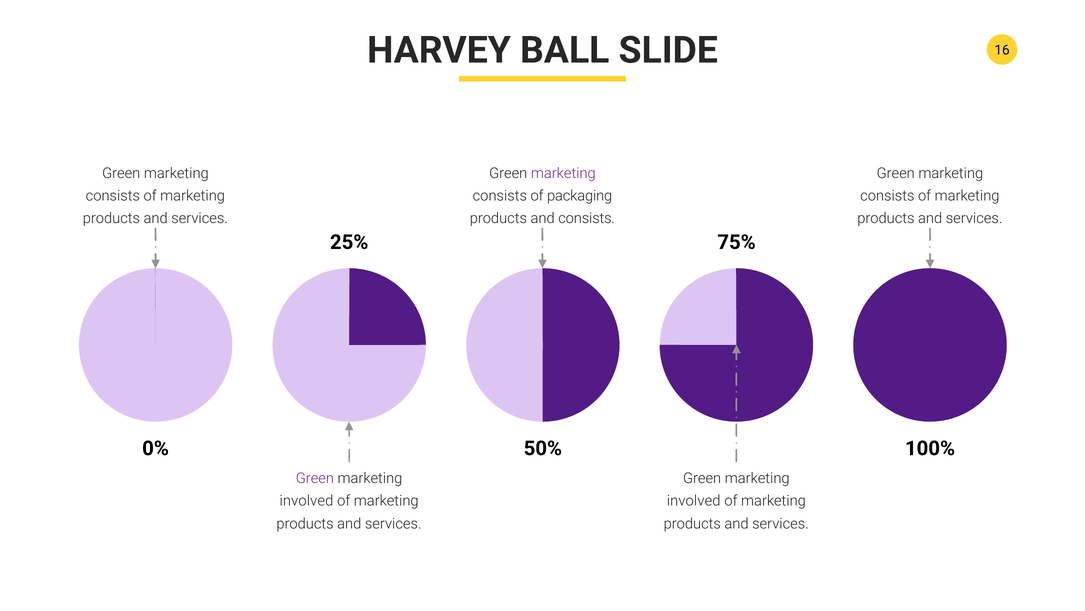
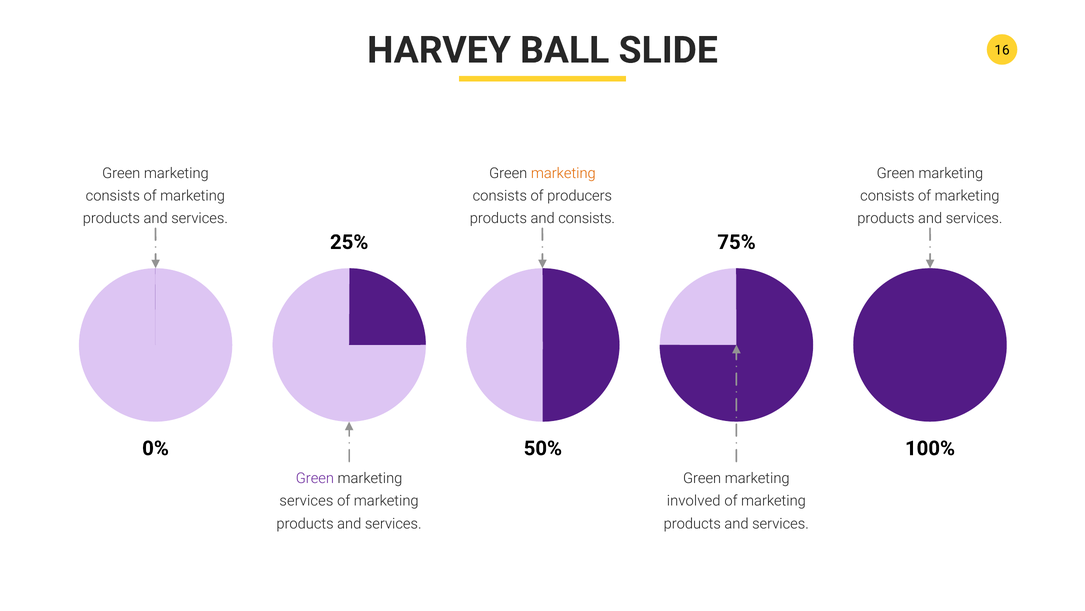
marketing colour: purple -> orange (563, 173)
packaging: packaging -> producers (580, 196)
involved: involved -> services (306, 501)
